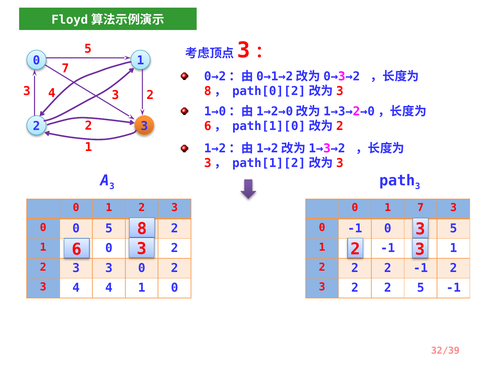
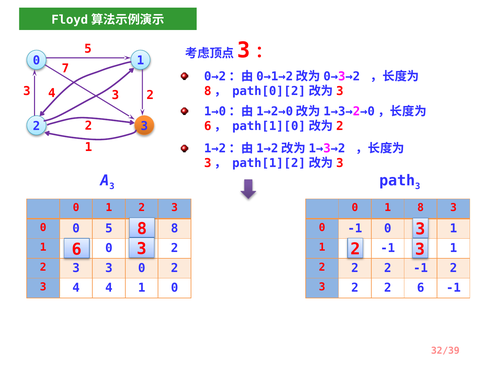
0 1 7: 7 -> 8 (421, 208)
2: 2 -> 8 (175, 228)
5: 5 -> 1 (453, 228)
2 5: 5 -> 6 (421, 288)
